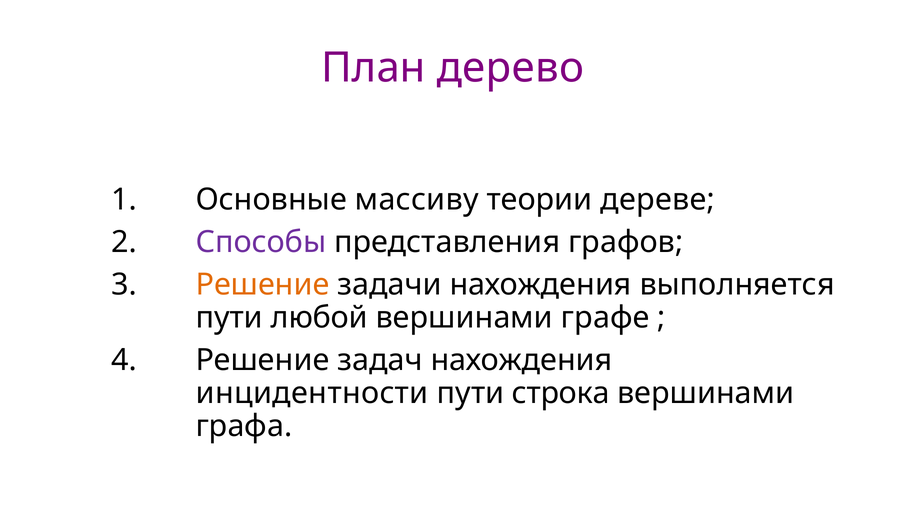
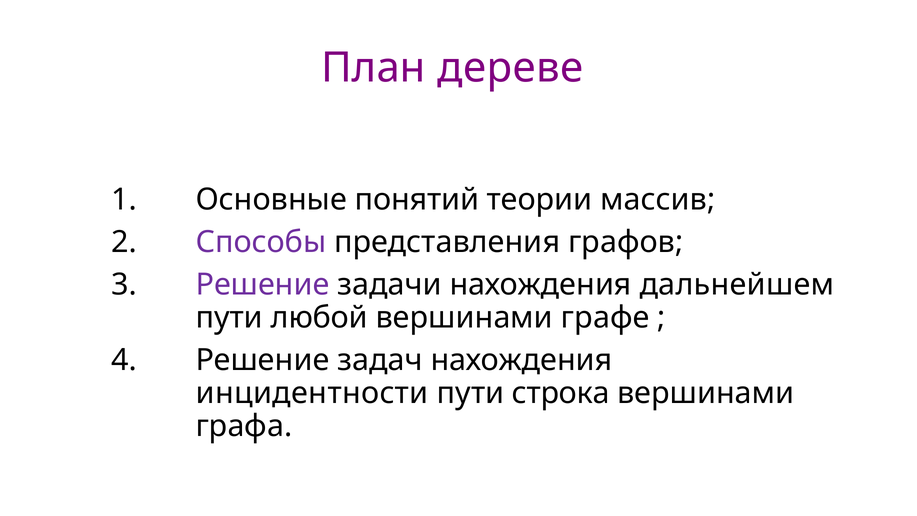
дерево: дерево -> дереве (510, 68)
массиву: массиву -> понятий (417, 199)
дереве: дереве -> массив (658, 199)
Решение colour: orange -> purple (262, 285)
выполняется: выполняется -> дальнейшем (737, 285)
